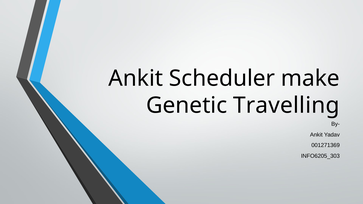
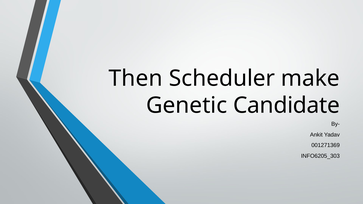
Ankit: Ankit -> Then (136, 78)
Travelling: Travelling -> Candidate (287, 106)
